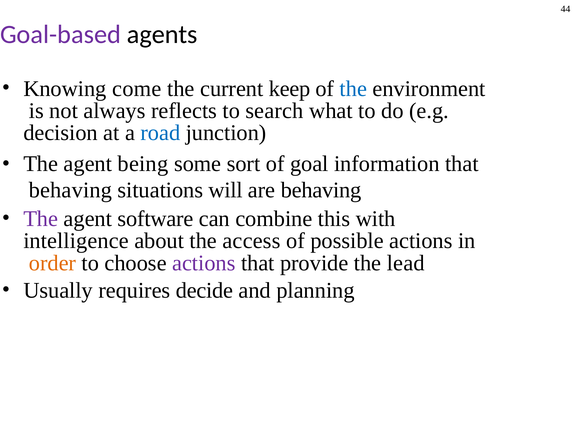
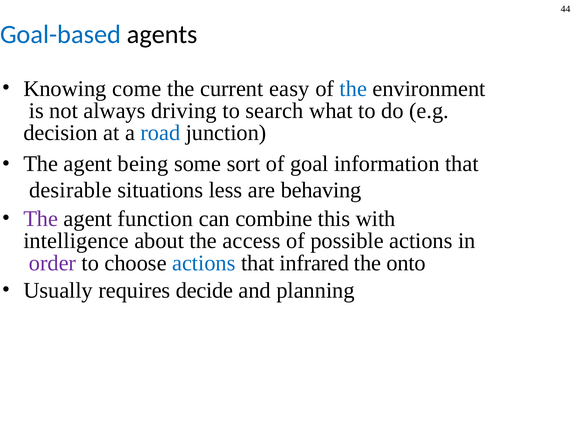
Goal-based colour: purple -> blue (61, 35)
keep: keep -> easy (289, 89)
reflects: reflects -> driving (184, 111)
behaving: behaving -> desirable (70, 190)
will: will -> less (225, 190)
software: software -> function (155, 219)
order colour: orange -> purple (52, 263)
actions colour: purple -> blue (204, 263)
provide: provide -> infrared (314, 263)
lead: lead -> onto (406, 263)
